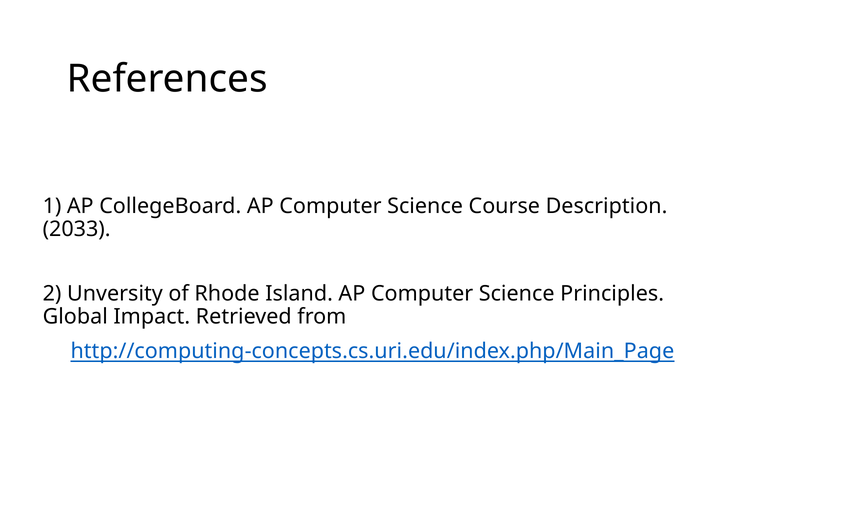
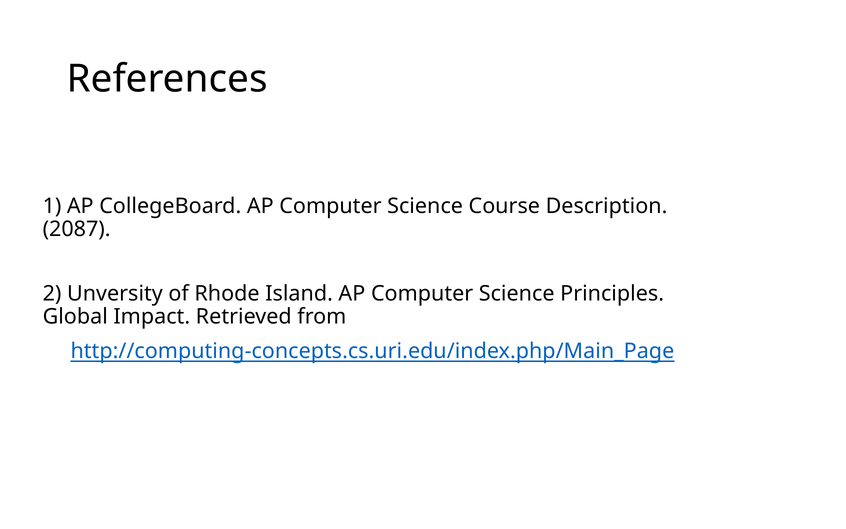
2033: 2033 -> 2087 (77, 229)
